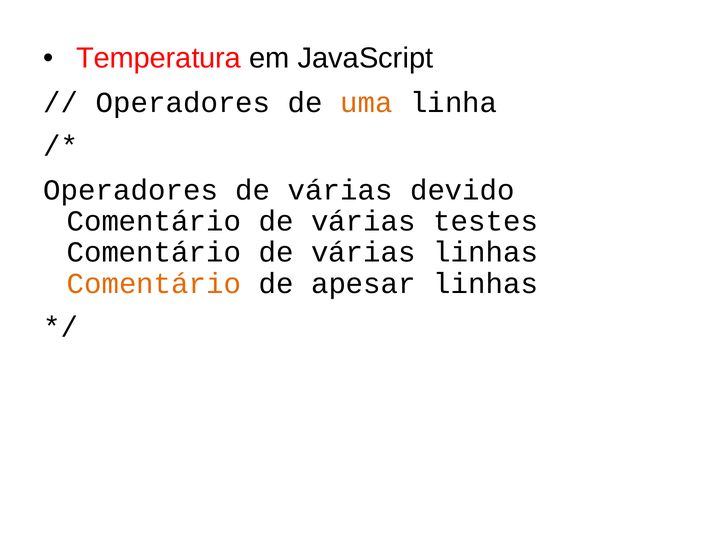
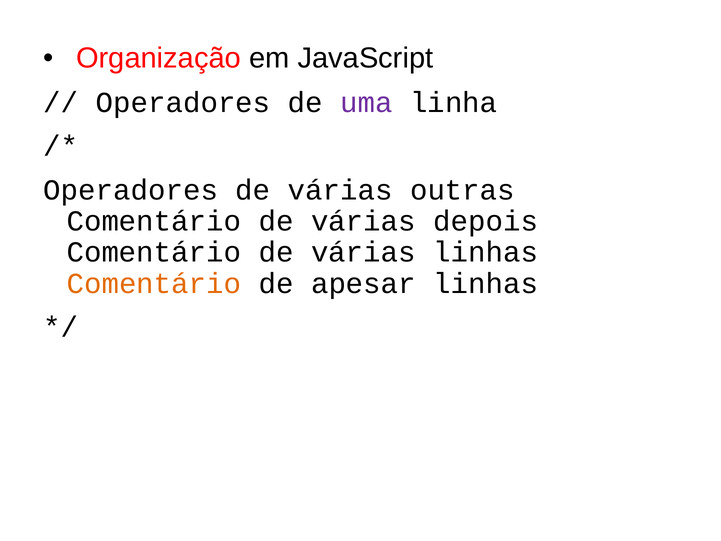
Temperatura: Temperatura -> Organização (159, 58)
uma colour: orange -> purple (366, 102)
devido: devido -> outras (462, 190)
testes: testes -> depois (486, 221)
